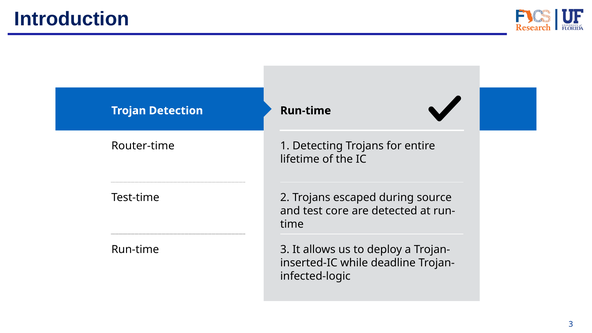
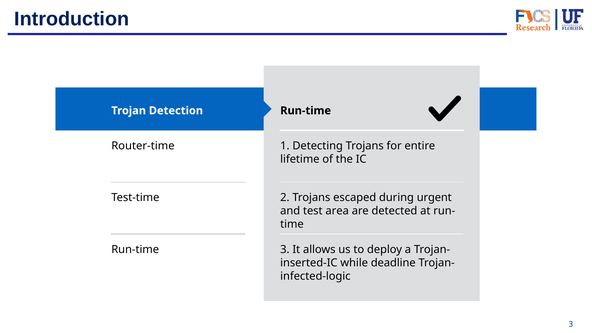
source: source -> urgent (434, 198)
core: core -> area (337, 211)
